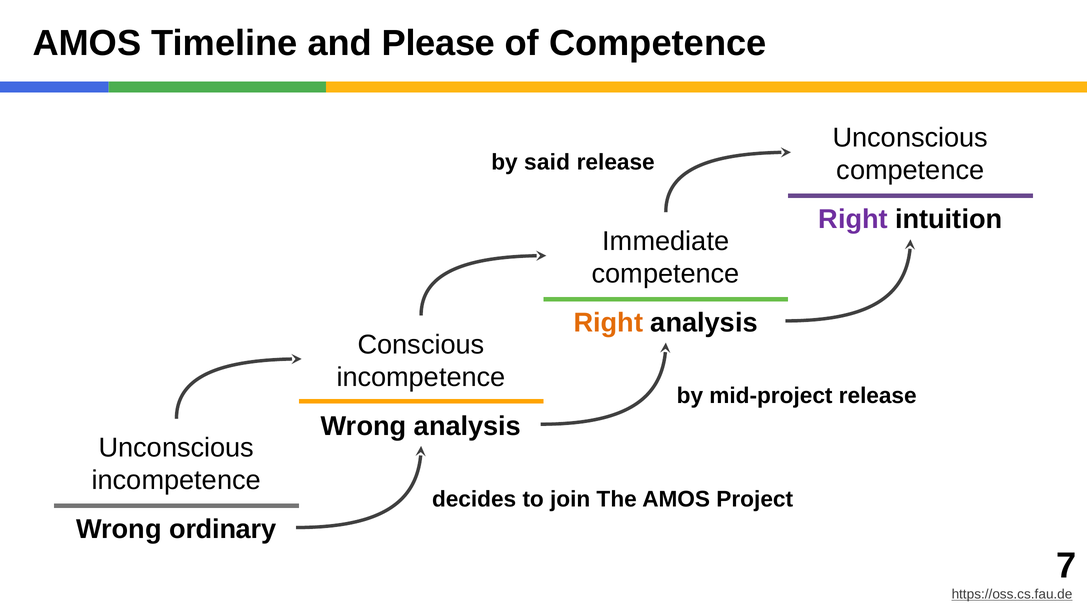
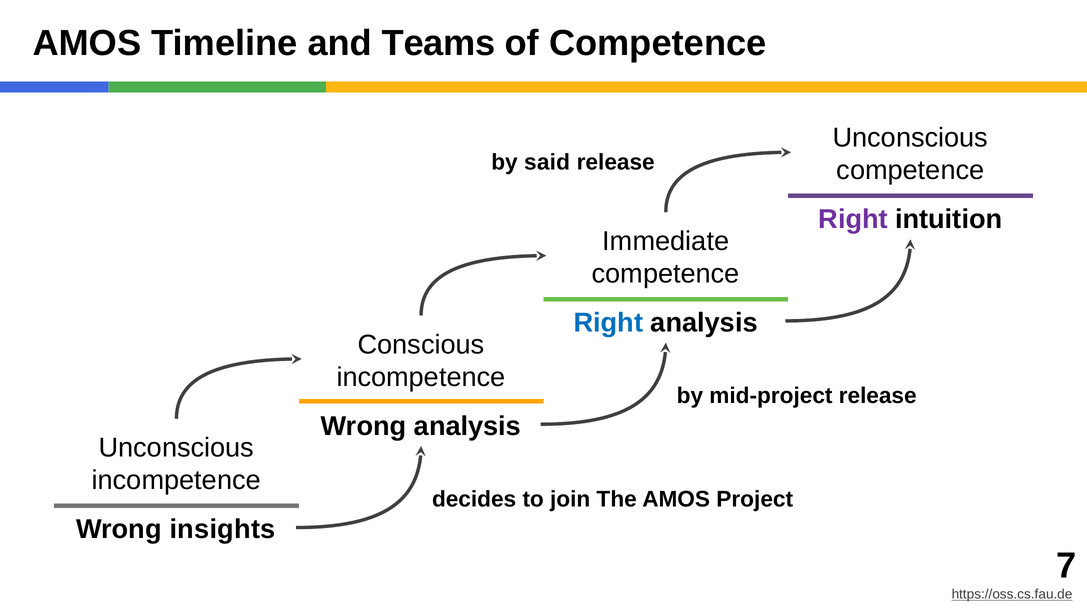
Please: Please -> Teams (439, 43)
Right colour: orange -> blue (608, 322)
ordinary: ordinary -> insights (223, 529)
